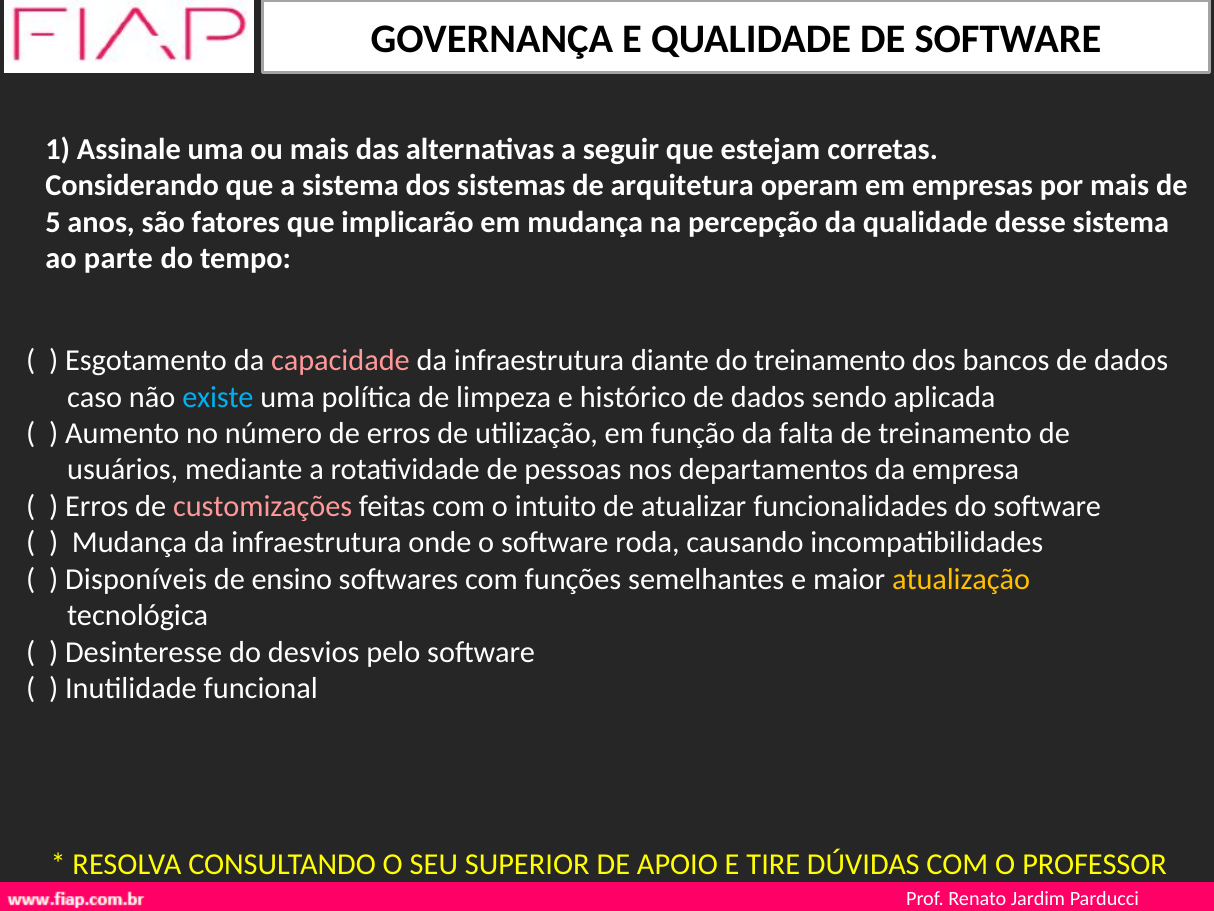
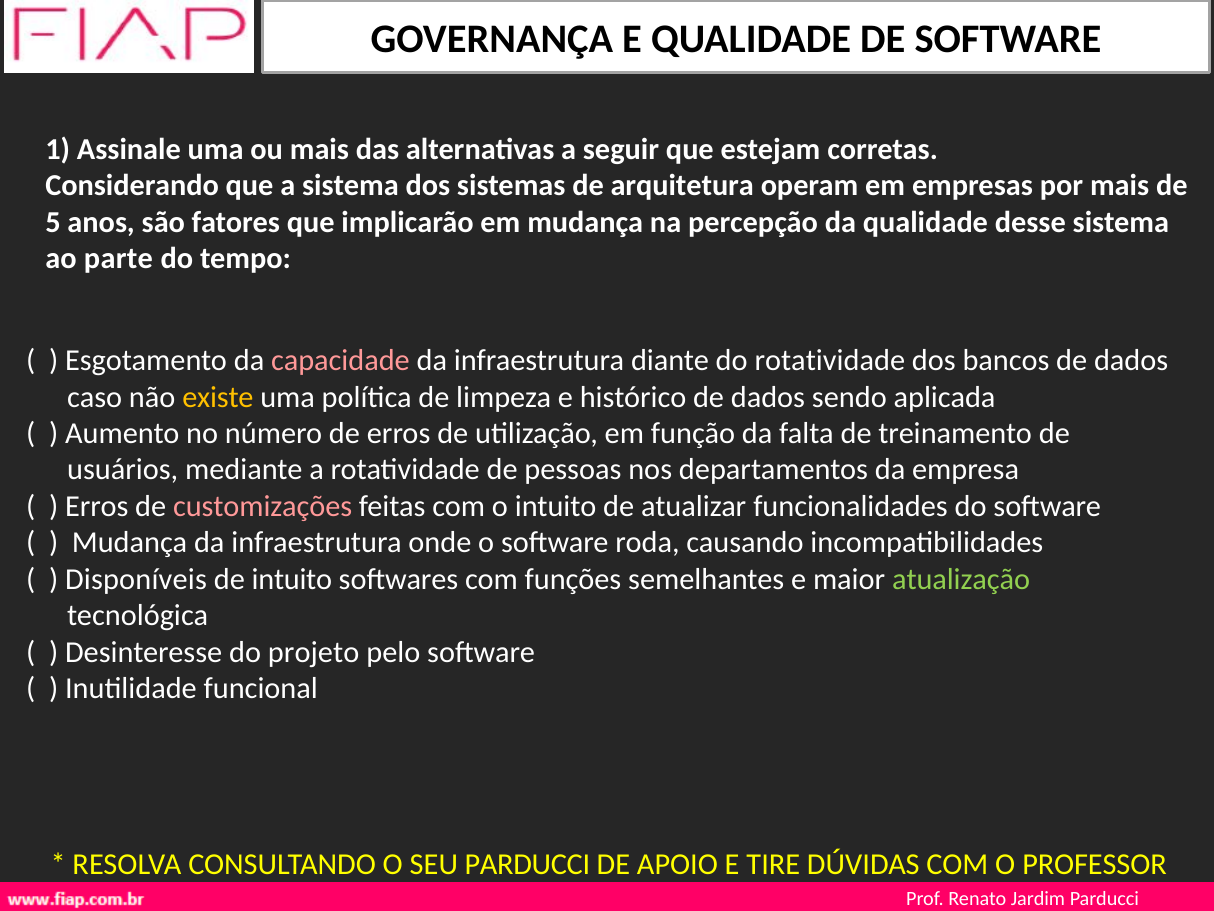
do treinamento: treinamento -> rotatividade (830, 360)
existe colour: light blue -> yellow (218, 397)
de ensino: ensino -> intuito (292, 579)
atualização colour: yellow -> light green (961, 579)
desvios: desvios -> projeto (314, 652)
SEU SUPERIOR: SUPERIOR -> PARDUCCI (527, 864)
